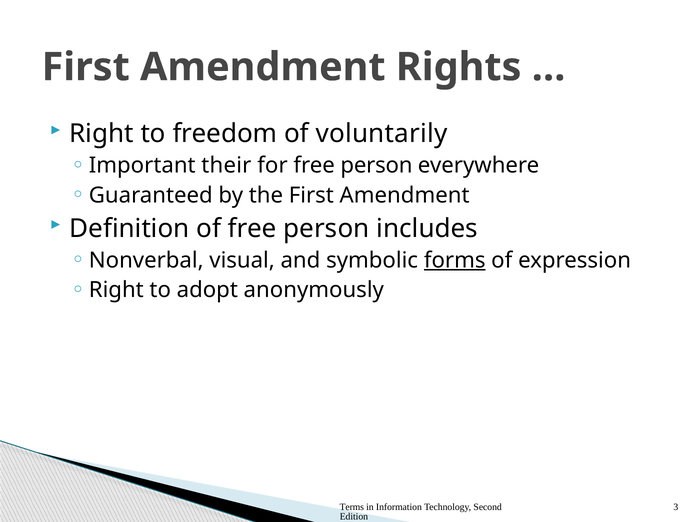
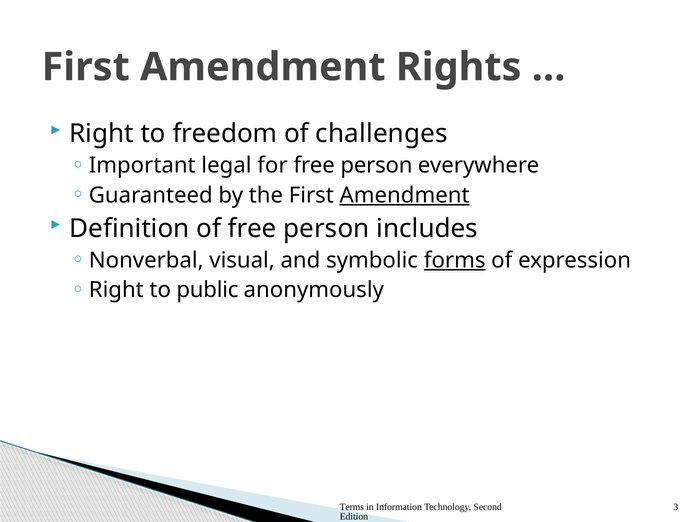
voluntarily: voluntarily -> challenges (382, 133)
their: their -> legal (226, 165)
Amendment underline: none -> present (405, 195)
adopt: adopt -> public (207, 290)
